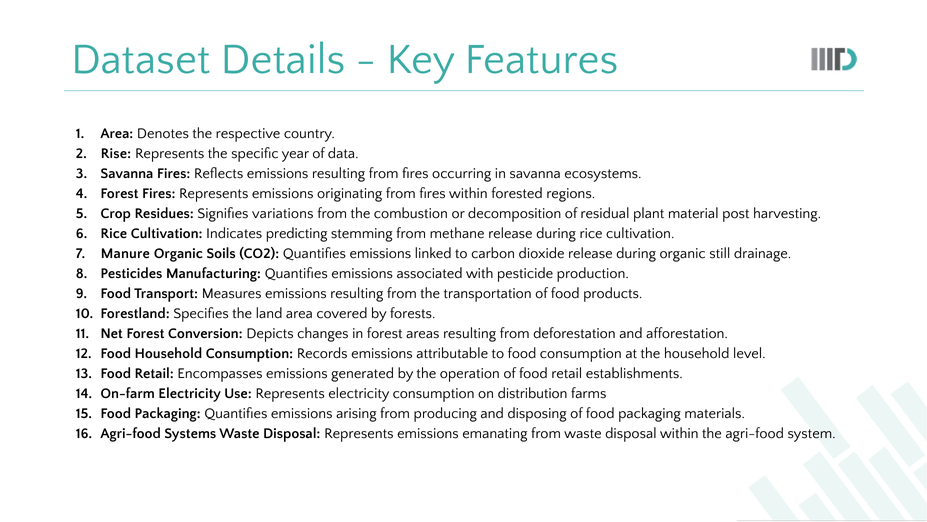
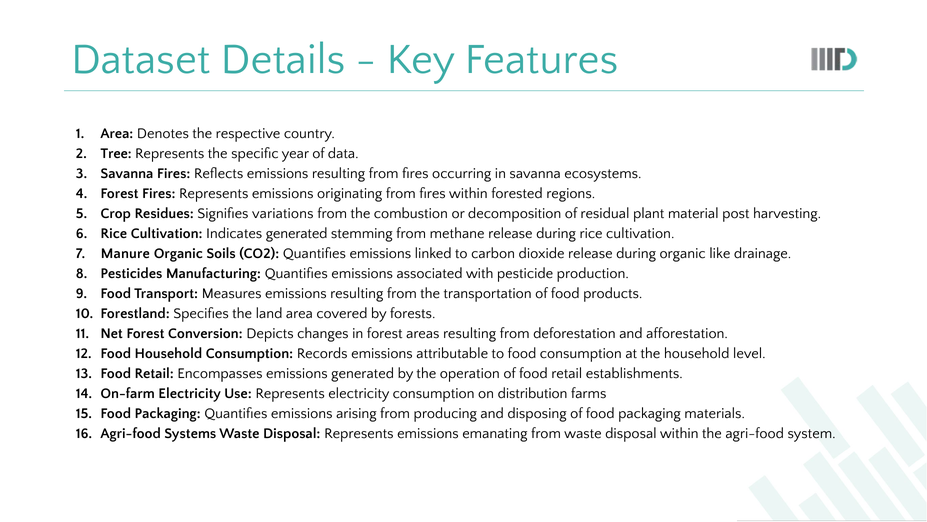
Rise: Rise -> Tree (116, 153)
Indicates predicting: predicting -> generated (297, 233)
still: still -> like (720, 253)
